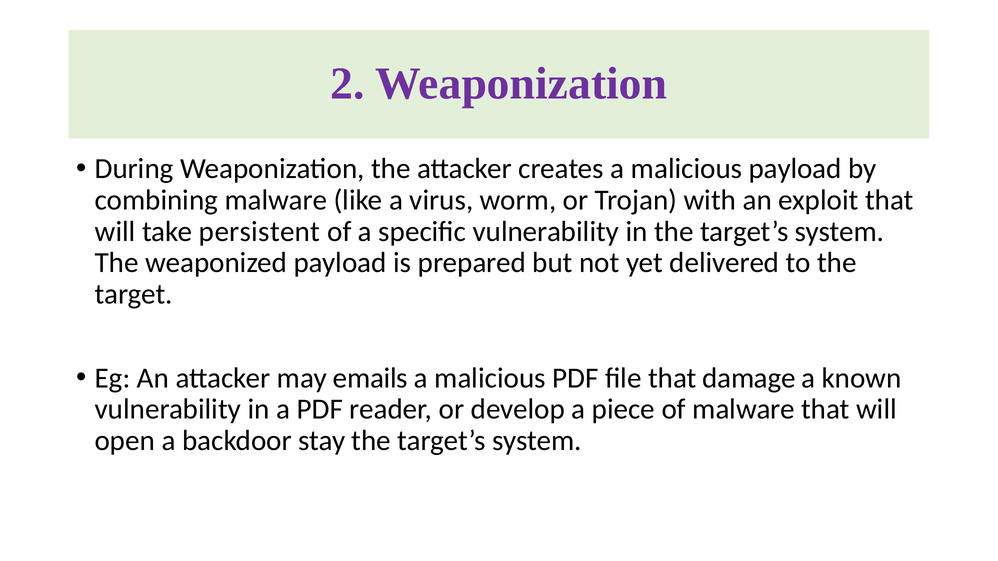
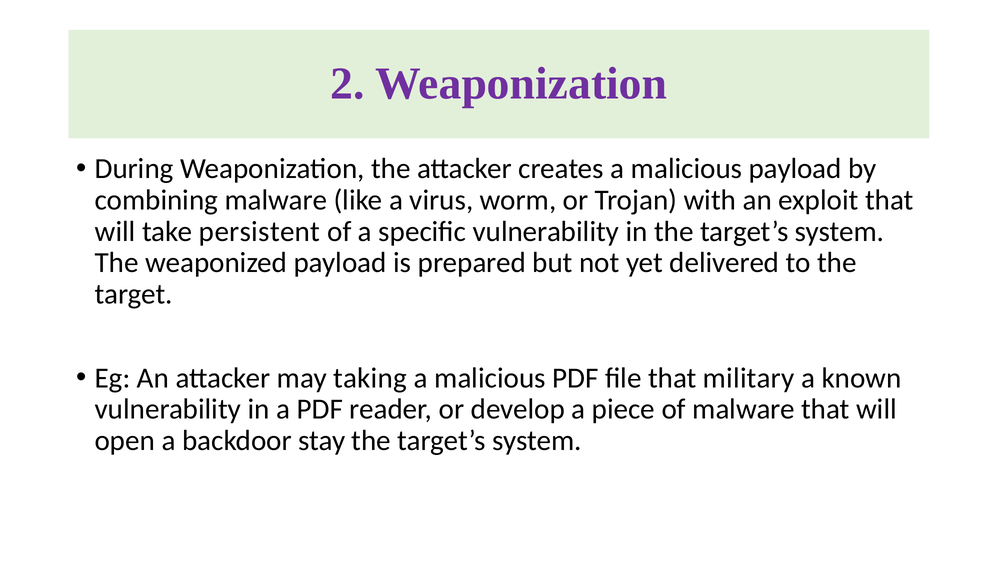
emails: emails -> taking (370, 378)
damage: damage -> military (749, 378)
